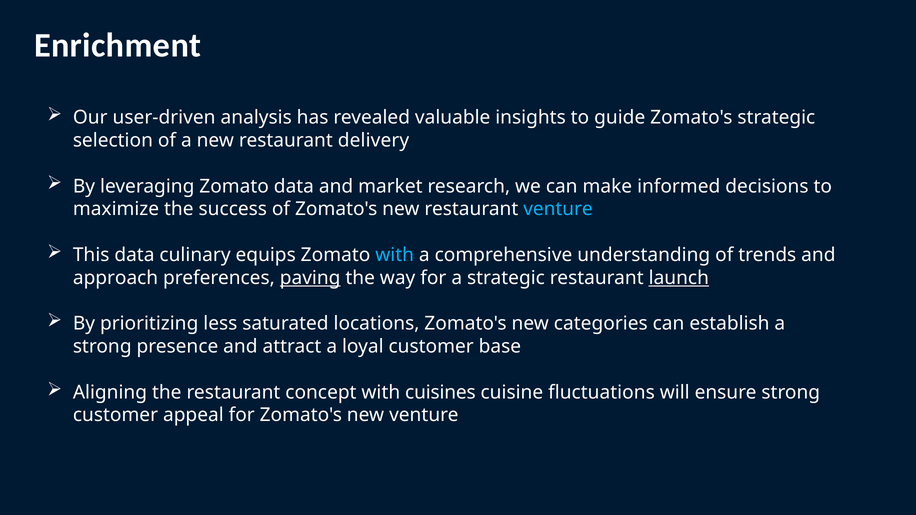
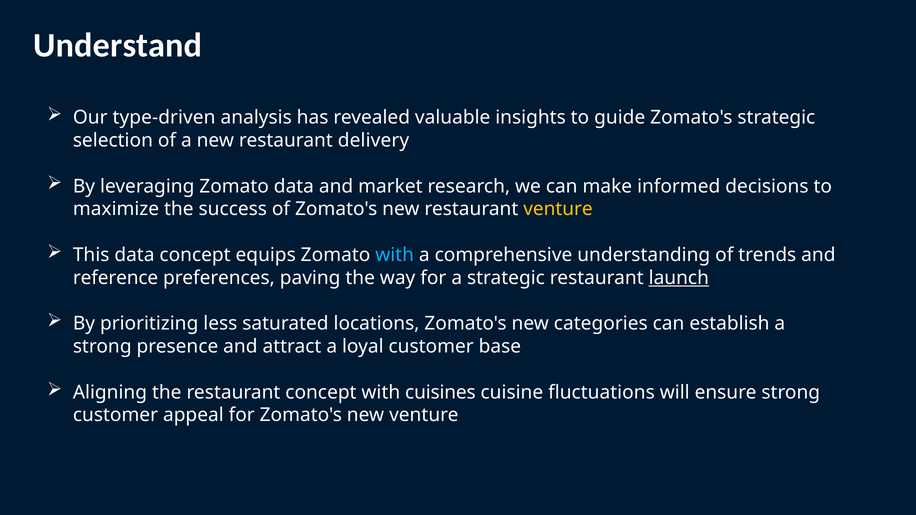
Enrichment: Enrichment -> Understand (118, 45)
user-driven: user-driven -> type-driven (164, 118)
venture colour: light blue -> yellow (558, 209)
data culinary: culinary -> concept (195, 255)
approach: approach -> reference (116, 278)
paving underline: present -> none (310, 278)
